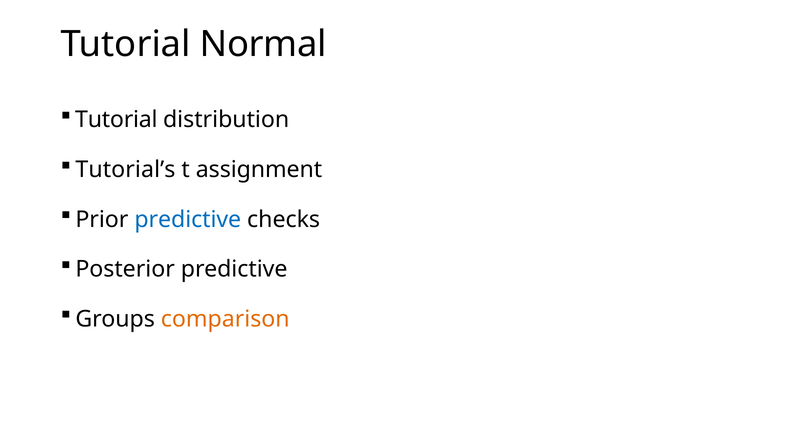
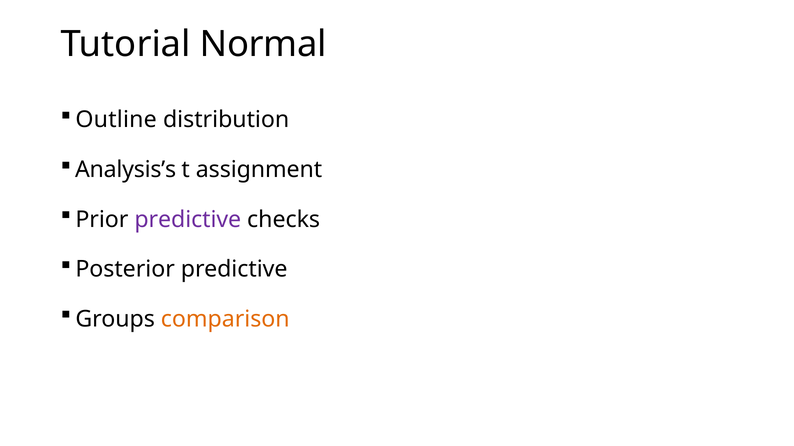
Tutorial: Tutorial -> Outline (116, 120)
Tutorial’s: Tutorial’s -> Analysis’s (126, 170)
predictive colour: blue -> purple (188, 220)
